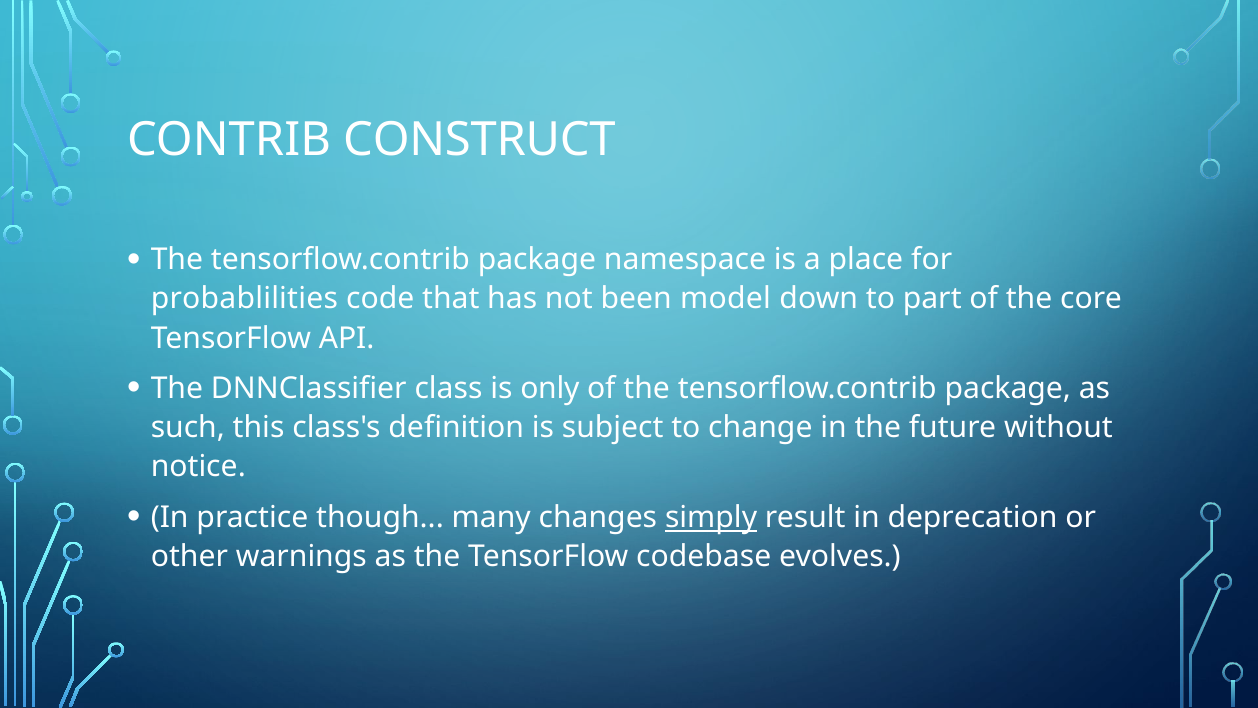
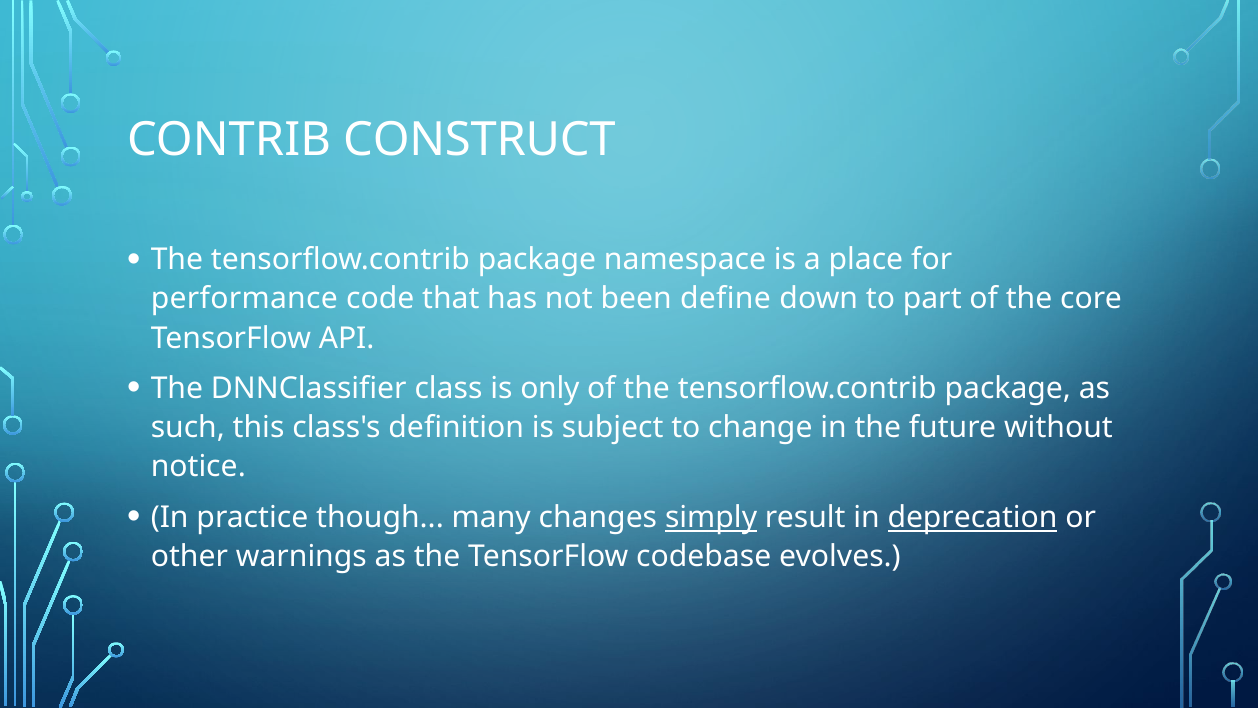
probablilities: probablilities -> performance (244, 299)
model: model -> define (726, 299)
deprecation underline: none -> present (973, 517)
